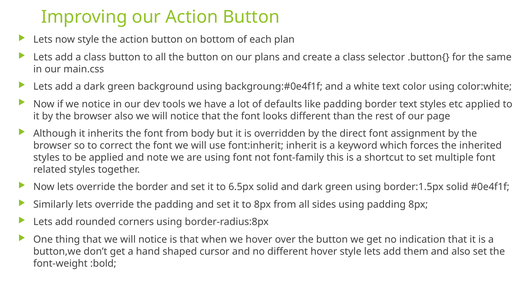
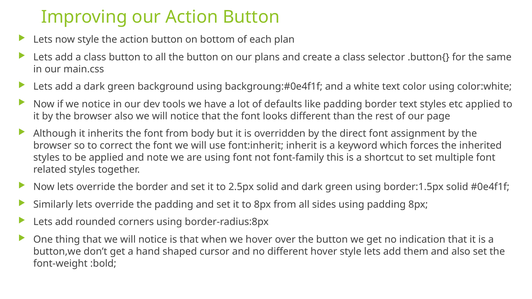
6.5px: 6.5px -> 2.5px (241, 187)
